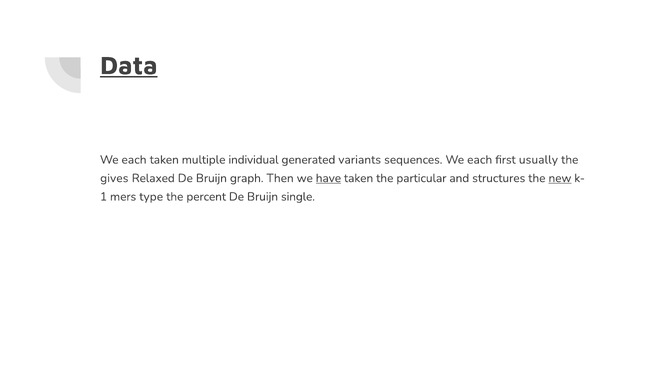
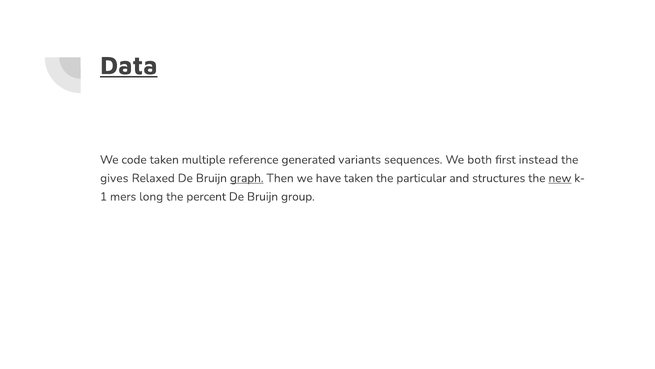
each: each -> code (134, 159)
individual: individual -> reference (253, 159)
sequences We each: each -> both (480, 159)
usually: usually -> instead (538, 159)
graph underline: none -> present (247, 178)
have underline: present -> none (328, 178)
type: type -> long (151, 196)
single: single -> group (298, 196)
